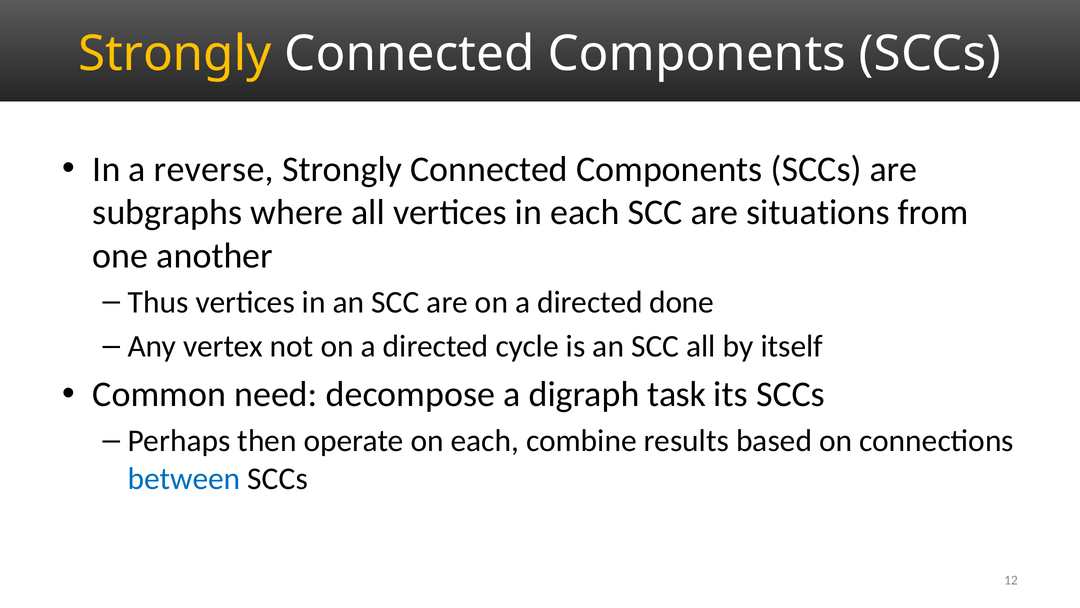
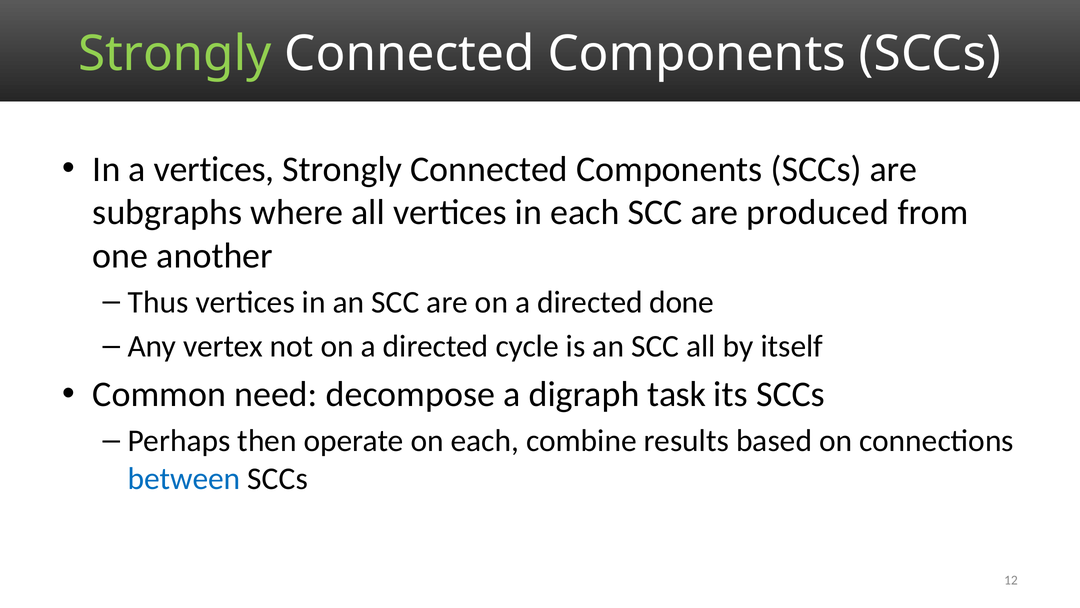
Strongly colour: yellow -> light green (175, 54)
a reverse: reverse -> vertices (214, 169)
situations: situations -> produced (818, 212)
